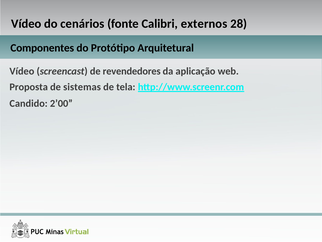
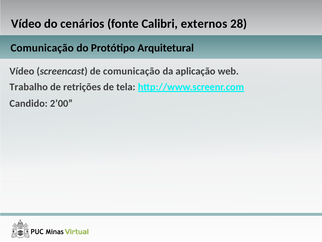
Componentes: Componentes -> Comunicação (42, 48)
de revendedores: revendedores -> comunicação (132, 71)
Proposta: Proposta -> Trabalho (29, 87)
sistemas: sistemas -> retrições (82, 87)
